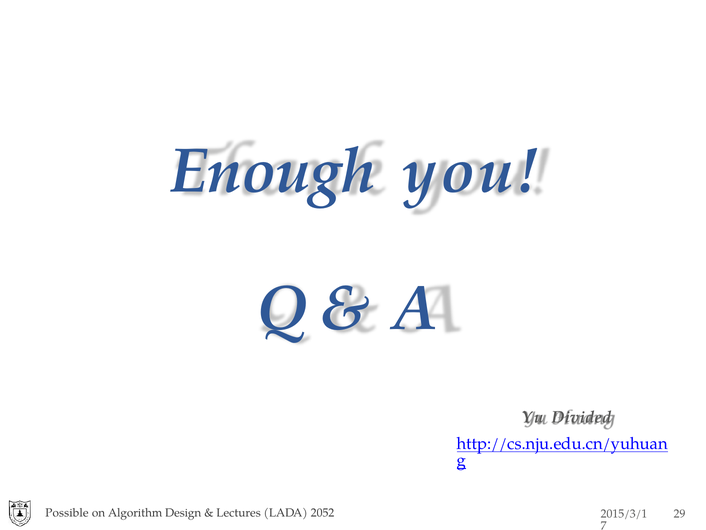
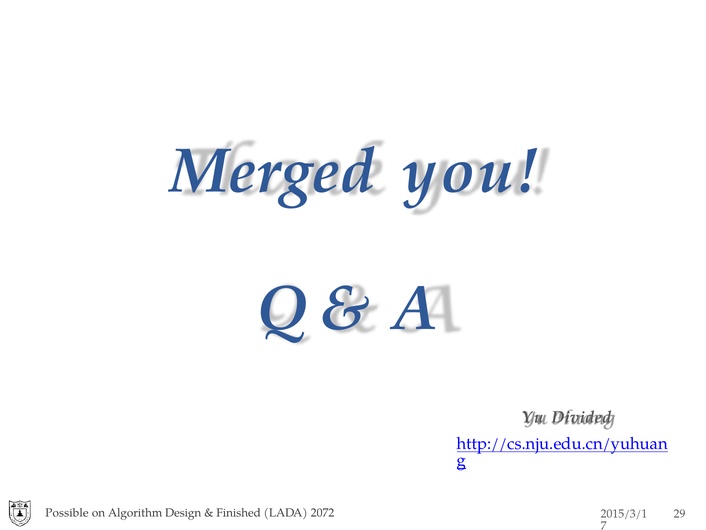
Enough: Enough -> Merged (272, 171)
Lectures: Lectures -> Finished (239, 512)
2052: 2052 -> 2072 (323, 512)
